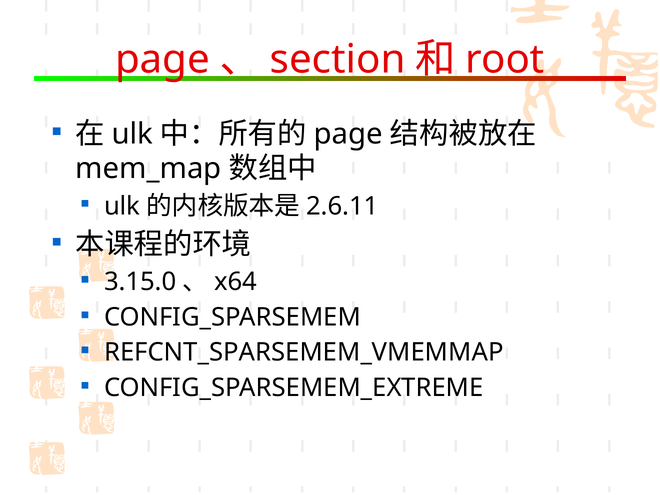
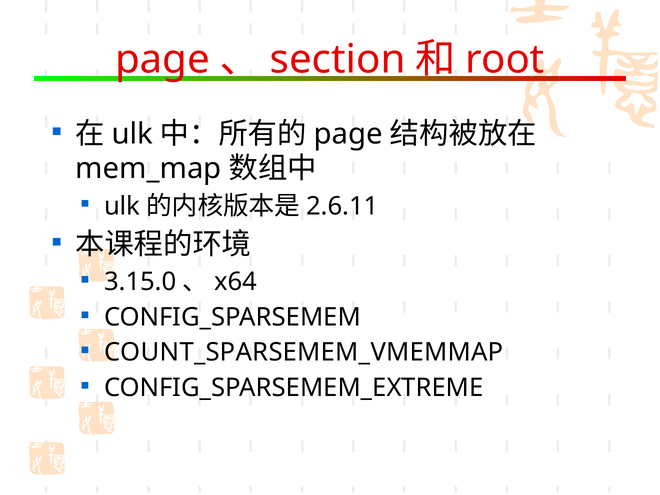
REFCNT_SPARSEMEM_VMEMMAP: REFCNT_SPARSEMEM_VMEMMAP -> COUNT_SPARSEMEM_VMEMMAP (304, 353)
